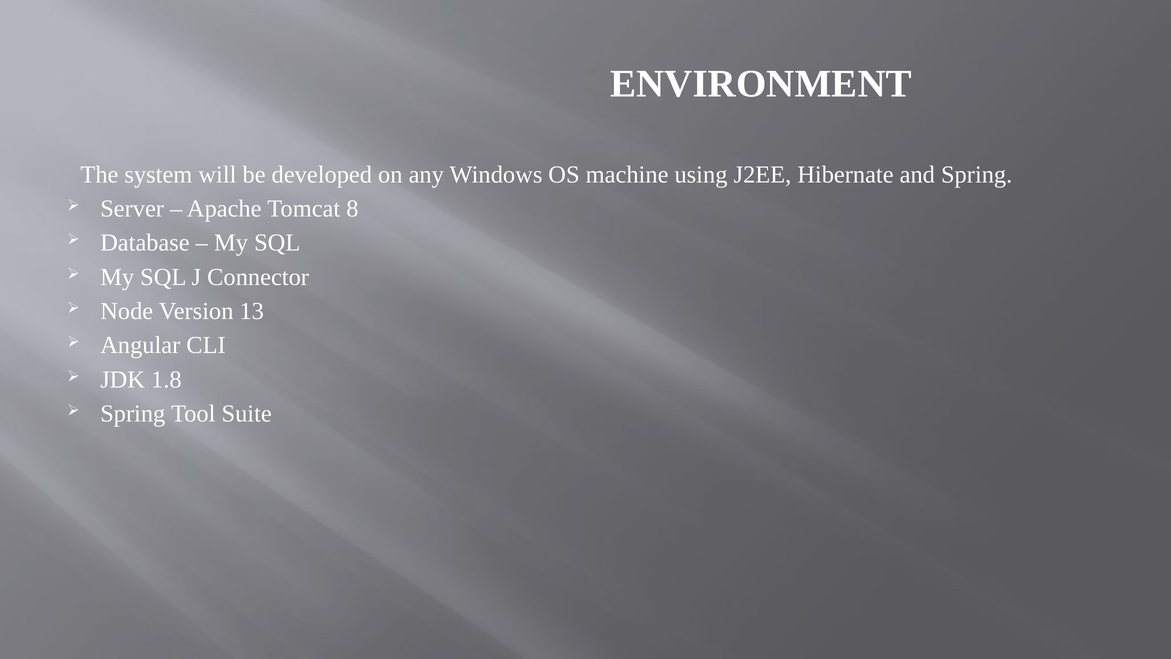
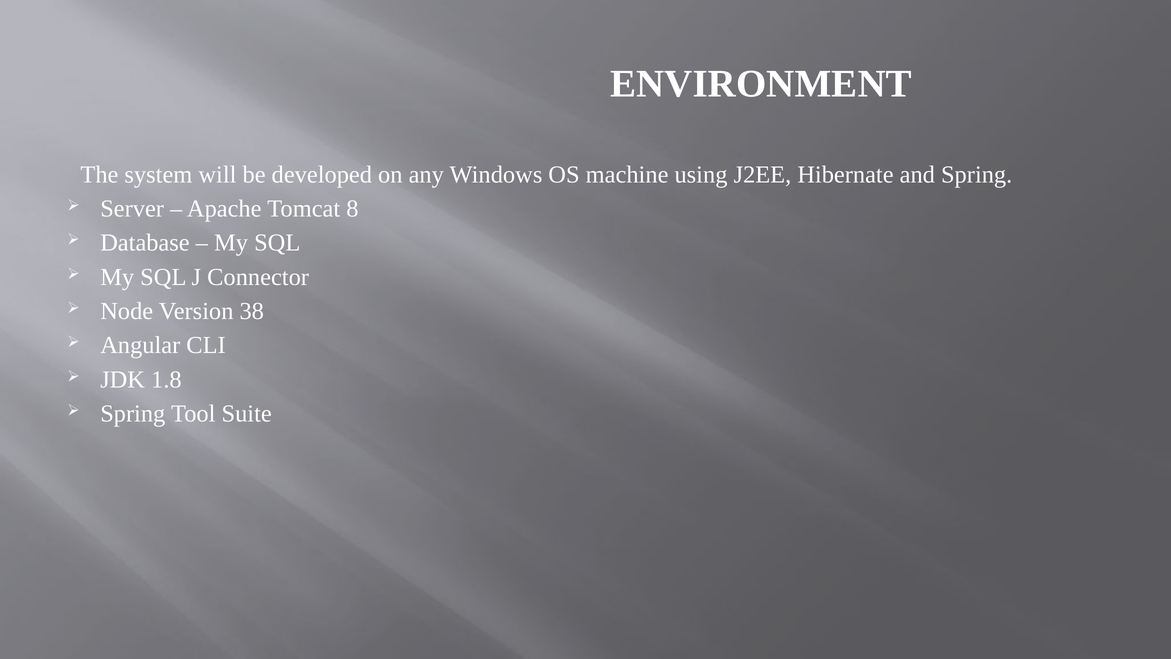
13: 13 -> 38 (252, 311)
